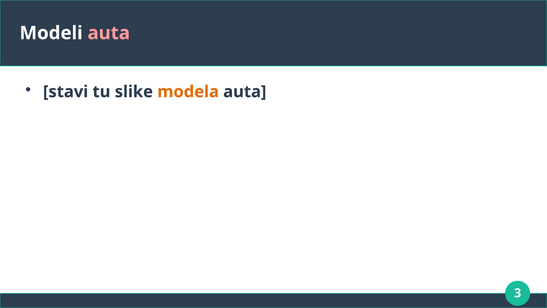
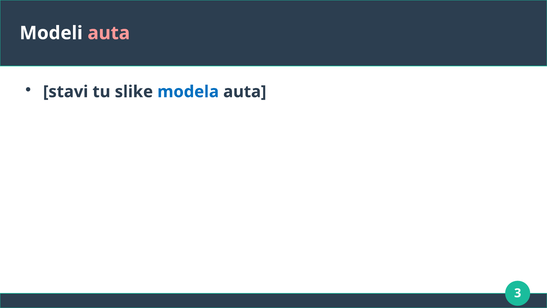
modela colour: orange -> blue (188, 92)
